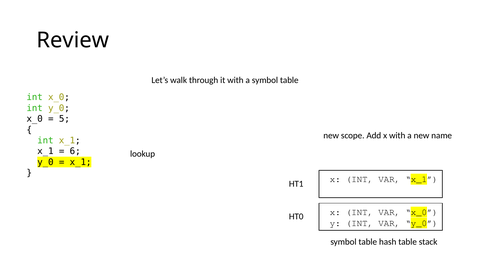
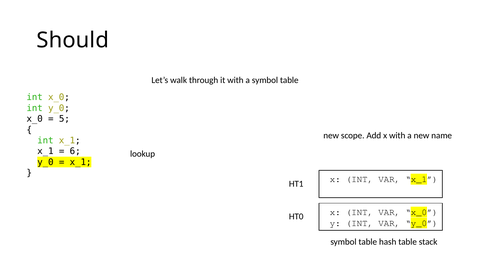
Review: Review -> Should (73, 40)
